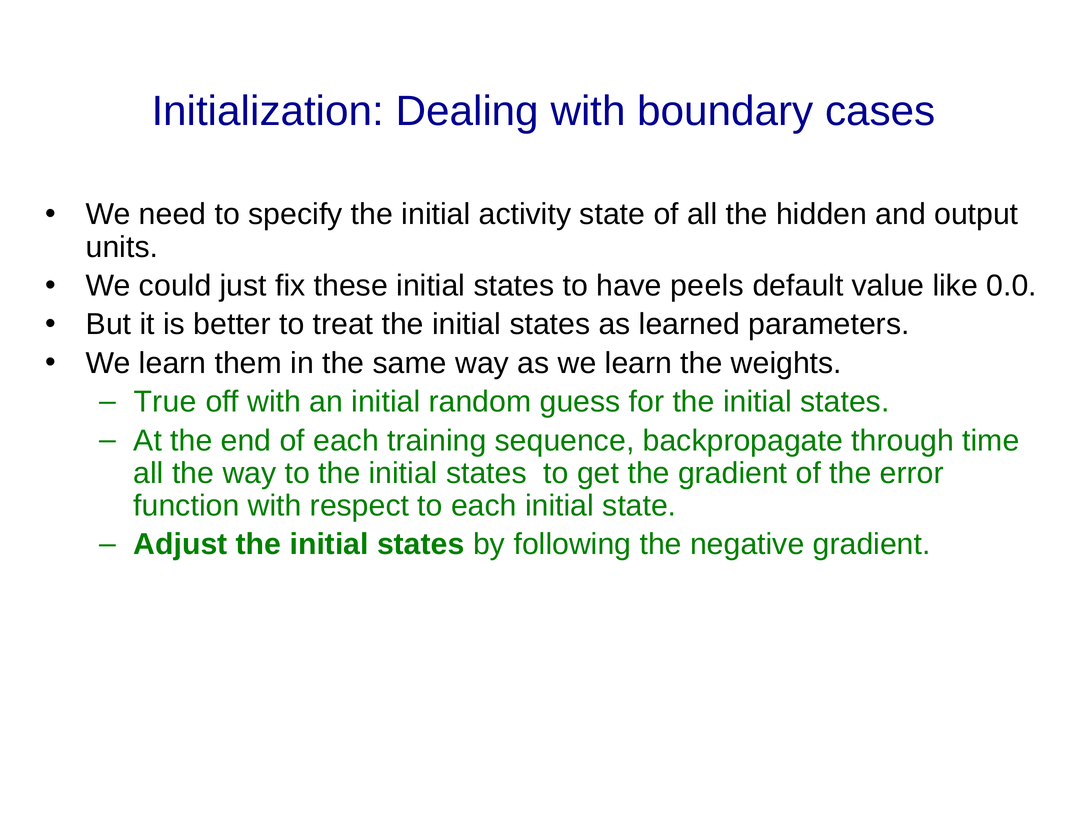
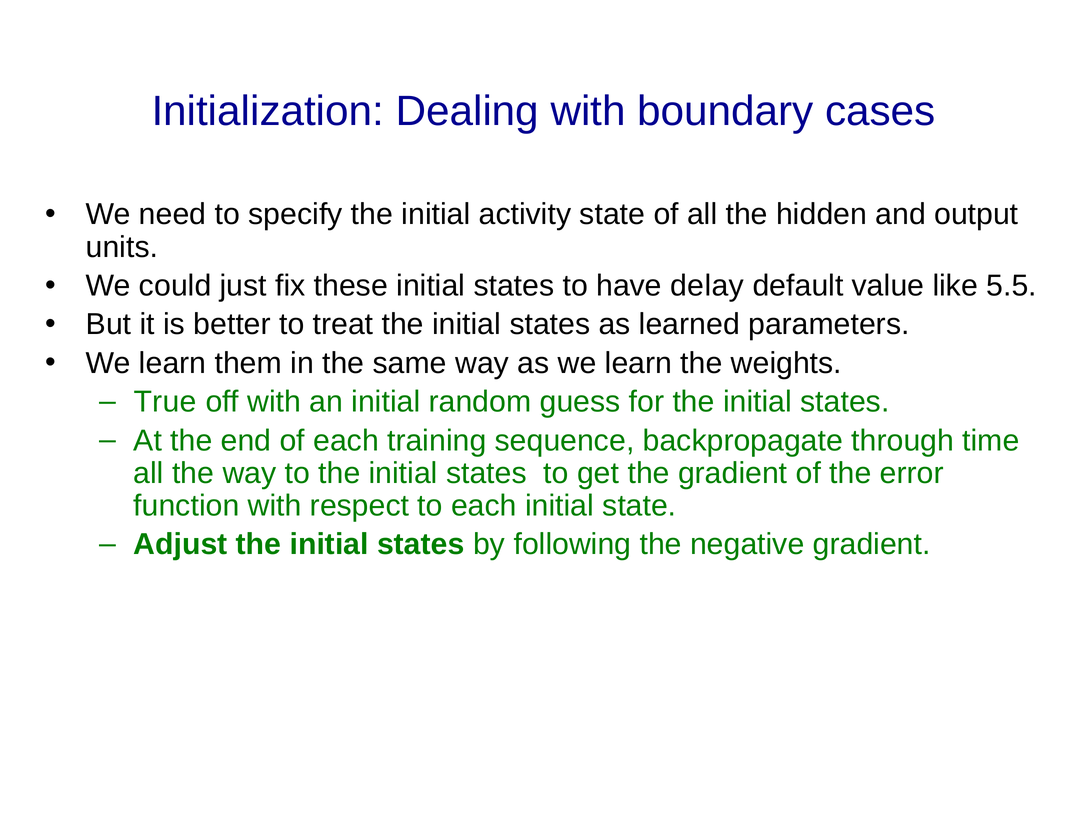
peels: peels -> delay (707, 286)
0.0: 0.0 -> 5.5 (1012, 286)
